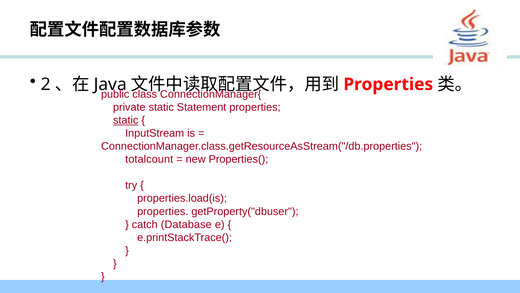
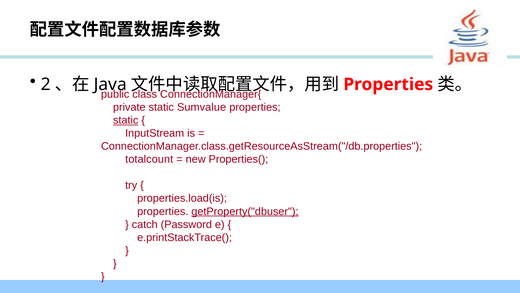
Statement: Statement -> Sumvalue (202, 107)
getProperty("dbuser underline: none -> present (245, 211)
Database: Database -> Password (186, 224)
